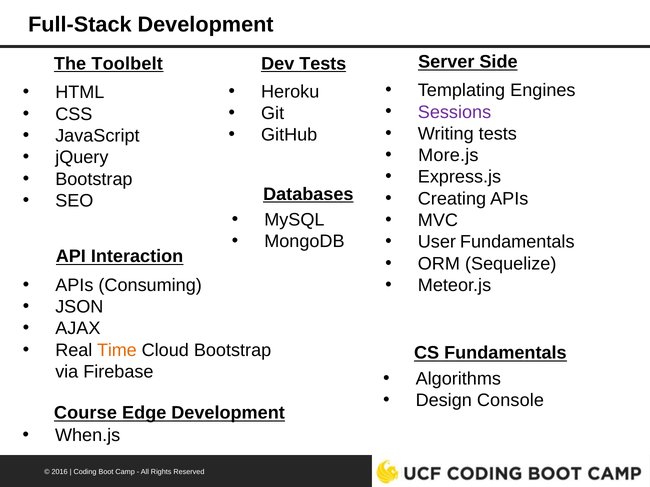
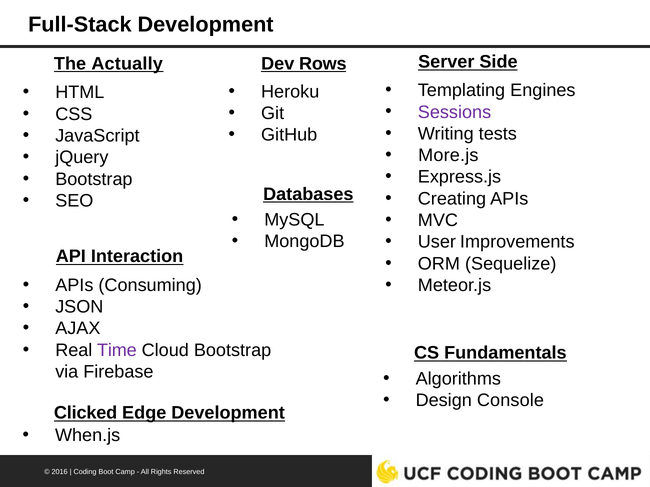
Toolbelt: Toolbelt -> Actually (127, 64)
Dev Tests: Tests -> Rows (323, 64)
User Fundamentals: Fundamentals -> Improvements (517, 242)
Time colour: orange -> purple (117, 351)
Course: Course -> Clicked (86, 413)
